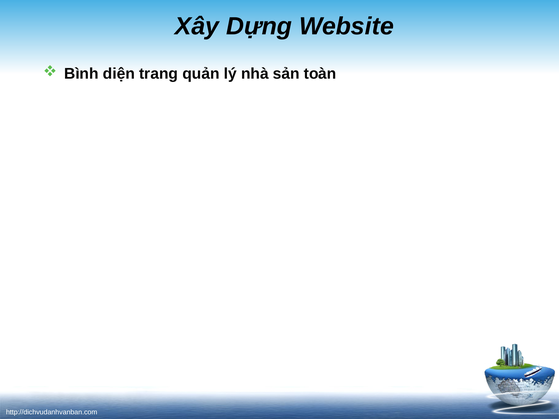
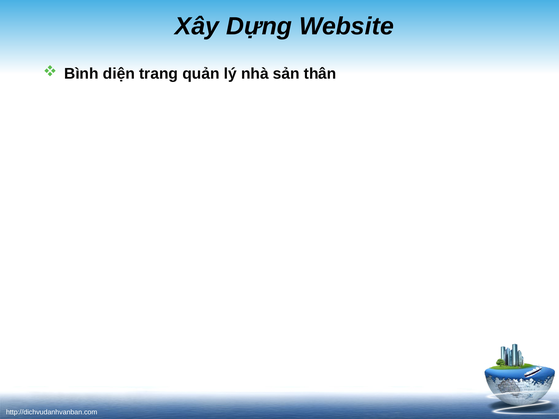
toàn: toàn -> thân (320, 74)
